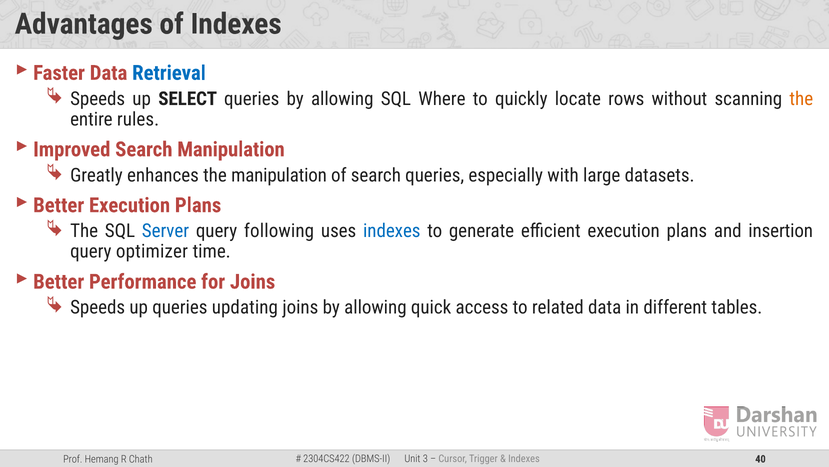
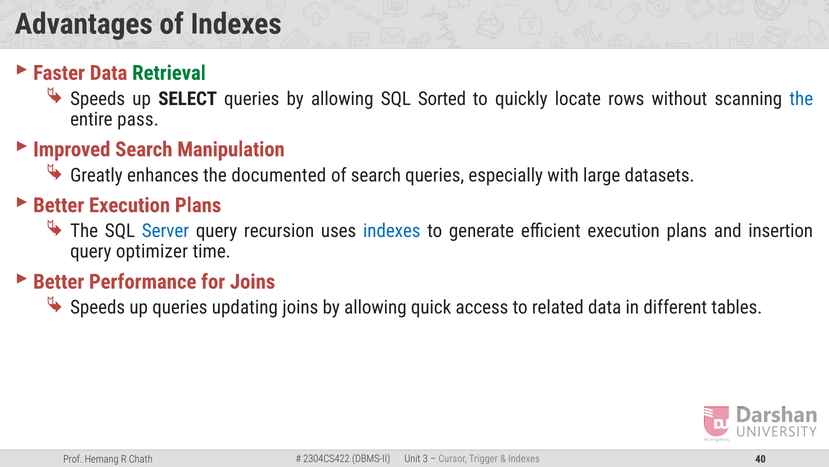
Retrieval colour: blue -> green (169, 73)
Where: Where -> Sorted (442, 99)
the colour: orange -> blue (801, 99)
rules: rules -> pass (138, 119)
the manipulation: manipulation -> documented (279, 175)
following: following -> recursion (279, 231)
